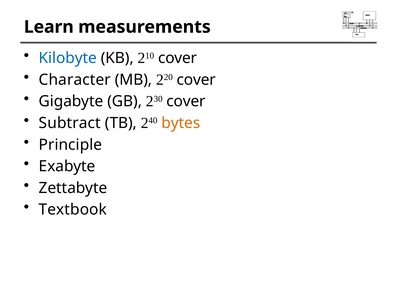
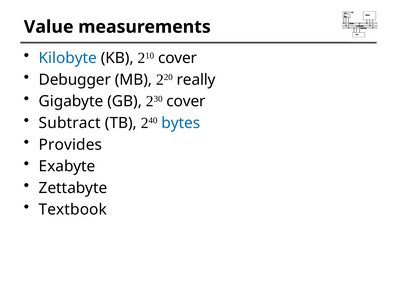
Learn: Learn -> Value (49, 27)
Character: Character -> Debugger (75, 80)
220 cover: cover -> really (196, 80)
bytes colour: orange -> blue (181, 123)
Principle: Principle -> Provides (70, 145)
